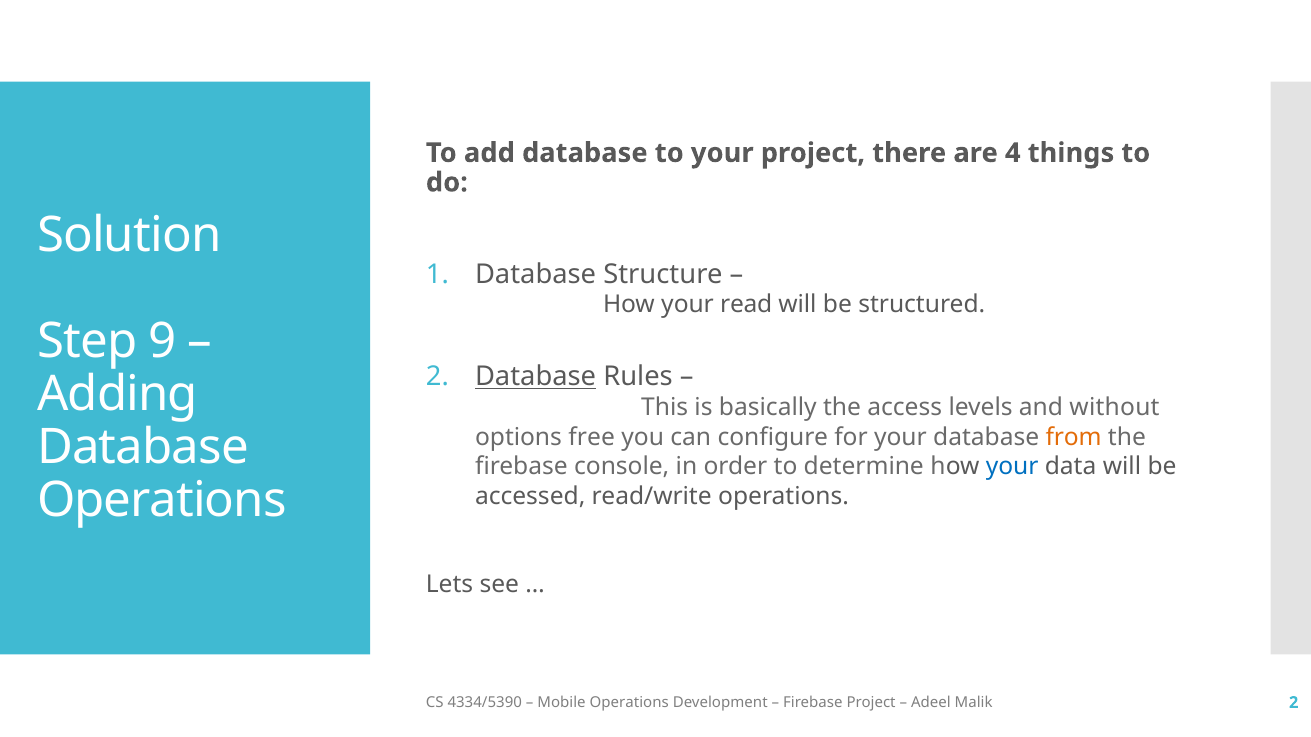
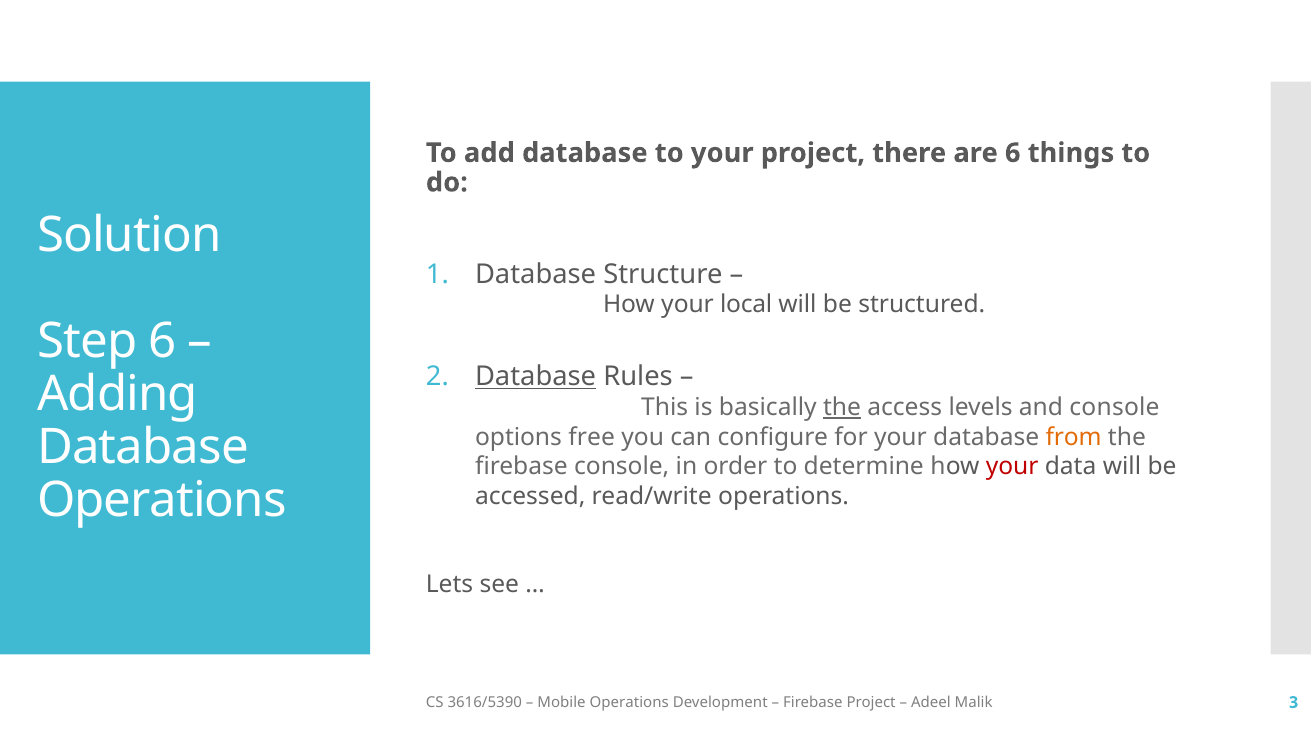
are 4: 4 -> 6 (1013, 153)
read: read -> local (746, 305)
Step 9: 9 -> 6 (162, 341)
the underline: none -> present (842, 408)
and without: without -> console (1115, 408)
your colour: blue -> red (1012, 467)
4334/5390: 4334/5390 -> 3616/5390 (485, 703)
Malik 2: 2 -> 3 (1294, 703)
